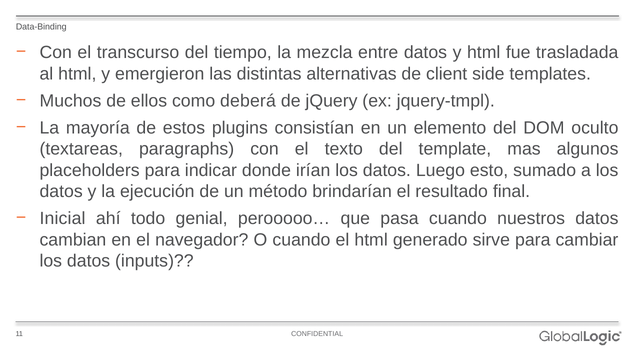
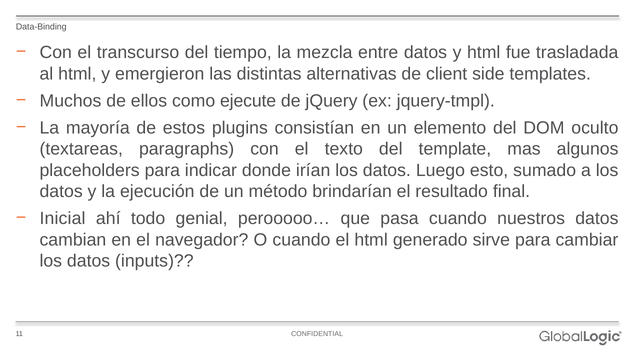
deberá: deberá -> ejecute (248, 101)
